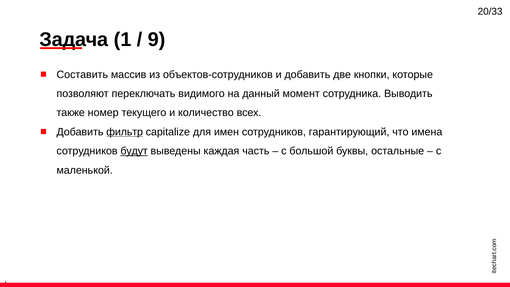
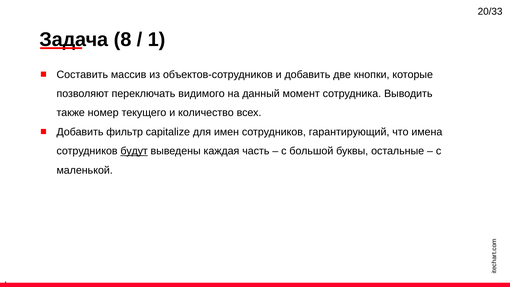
1: 1 -> 8 (123, 40)
9: 9 -> 1 (157, 40)
фильтр underline: present -> none (125, 132)
